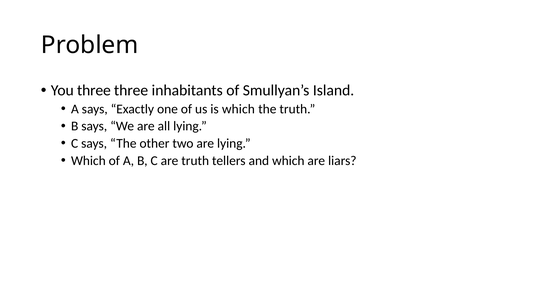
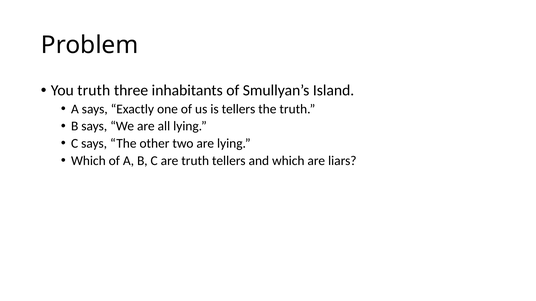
You three: three -> truth (94, 91)
is which: which -> tellers (238, 109)
